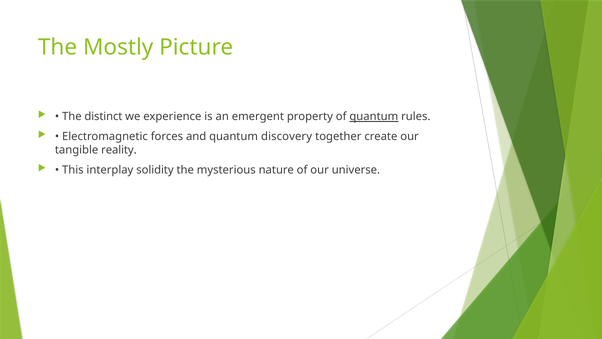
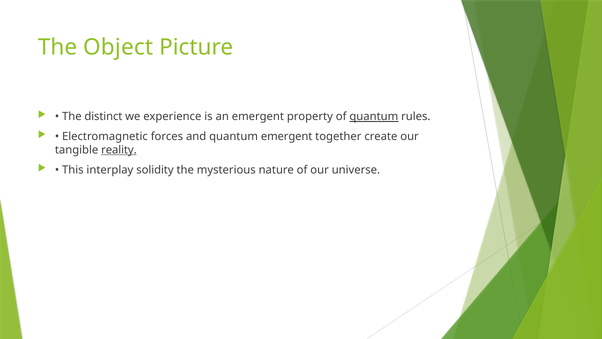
Mostly: Mostly -> Object (118, 47)
quantum discovery: discovery -> emergent (287, 136)
reality underline: none -> present (119, 150)
